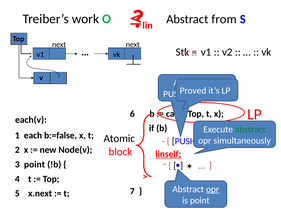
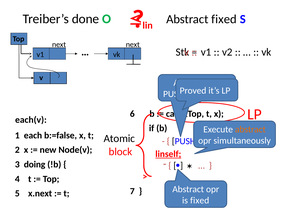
Treiber’s work: work -> done (85, 19)
Abstract from: from -> fixed (224, 19)
abstract colour: green -> orange (250, 129)
3 point: point -> doing (35, 164)
opr underline: present -> none (213, 189)
is point: point -> fixed (200, 200)
